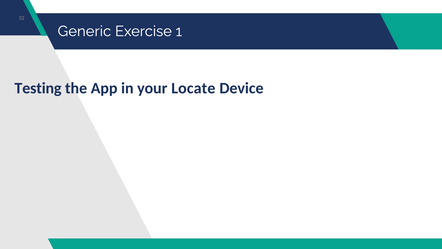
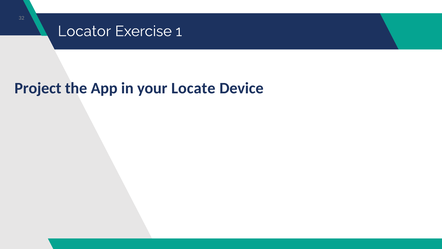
Generic: Generic -> Locator (84, 31)
Testing: Testing -> Project (38, 88)
